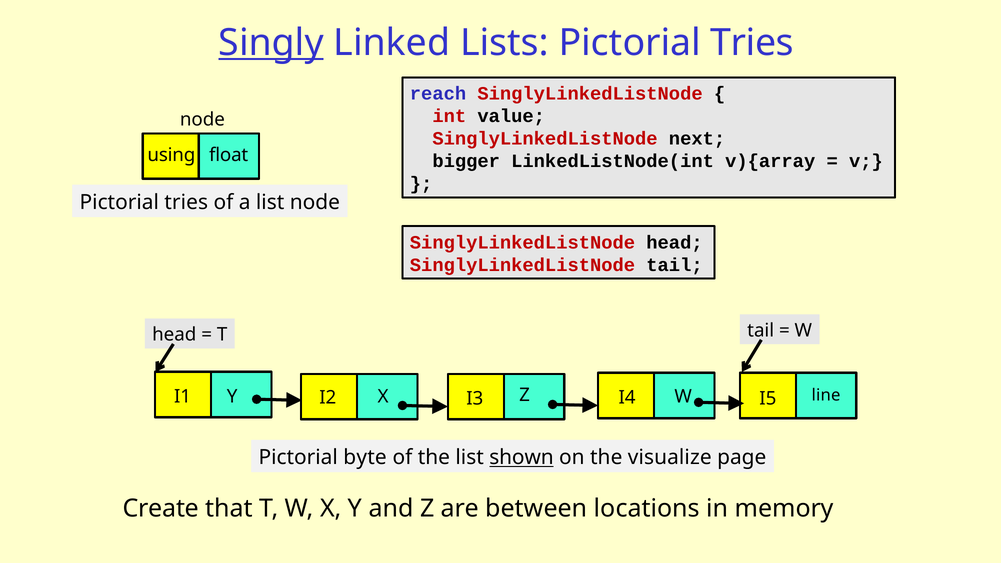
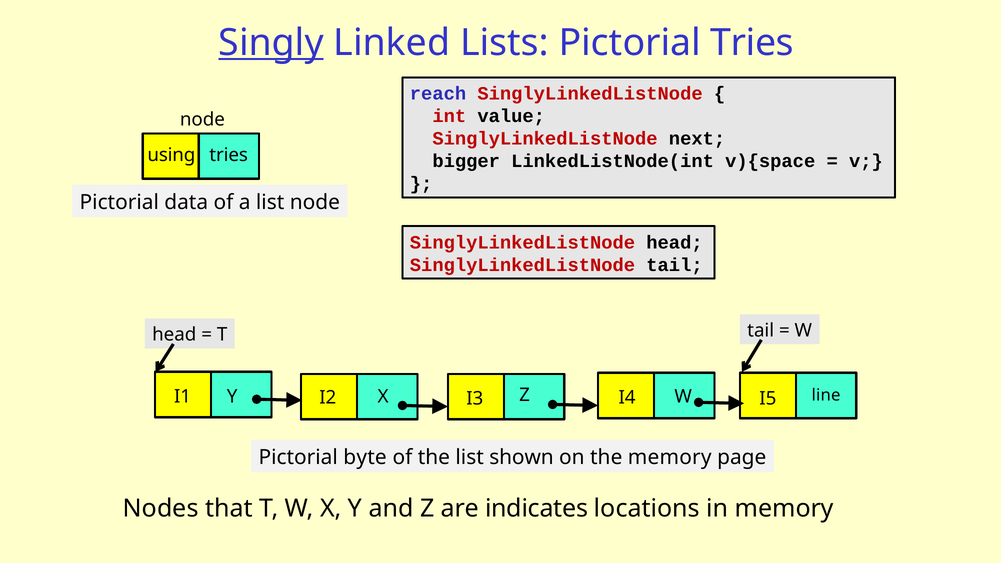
float: float -> tries (229, 155)
v){array: v){array -> v){space (770, 161)
tries: tries -> data (186, 202)
shown underline: present -> none (522, 457)
the visualize: visualize -> memory (670, 457)
Create: Create -> Nodes (161, 508)
between: between -> indicates (537, 508)
